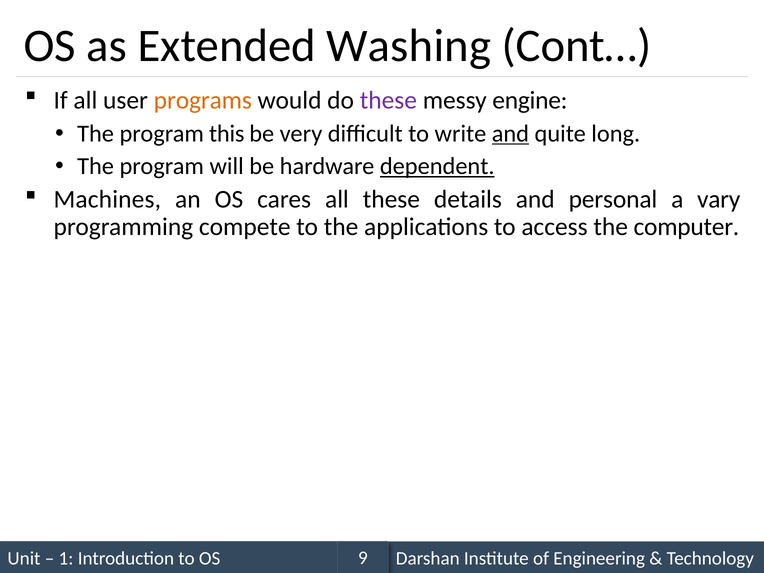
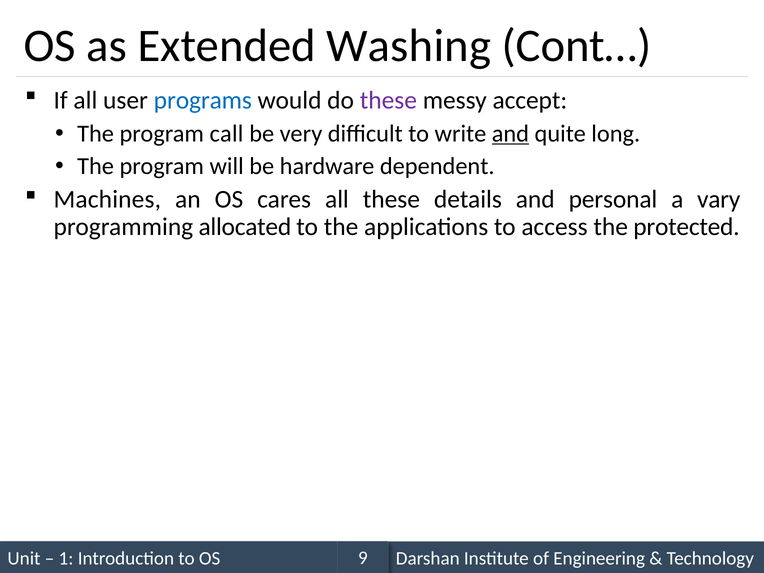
programs colour: orange -> blue (203, 100)
engine: engine -> accept (530, 100)
this: this -> call (227, 134)
dependent underline: present -> none (437, 166)
compete: compete -> allocated (245, 227)
computer: computer -> protected (686, 227)
